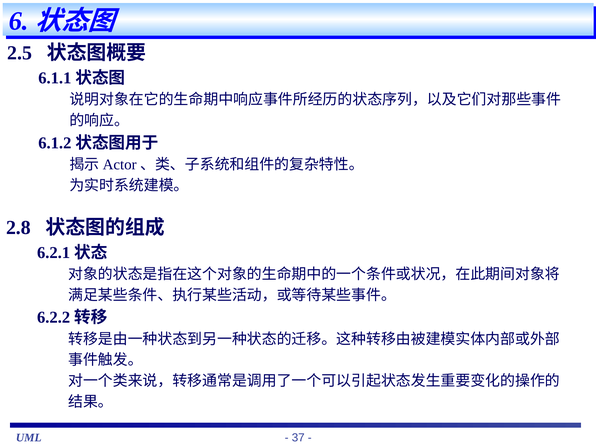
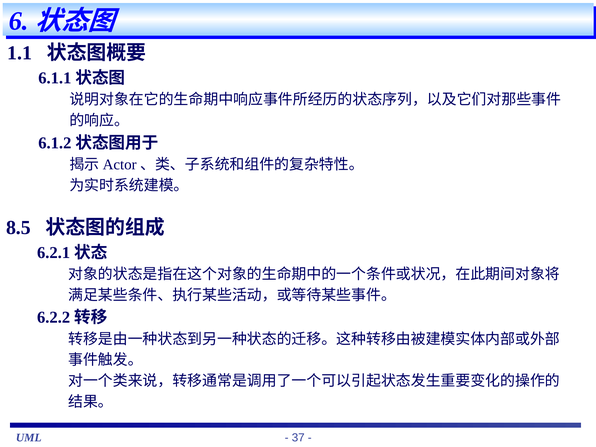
2.5: 2.5 -> 1.1 (20, 53)
2.8: 2.8 -> 8.5 (18, 228)
